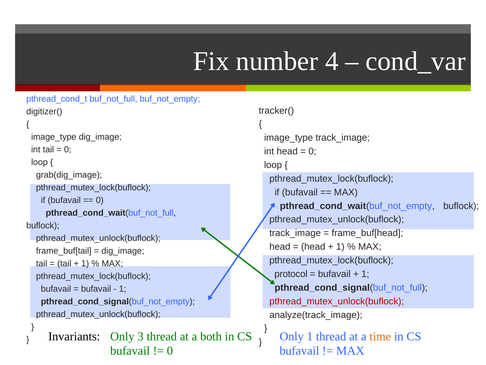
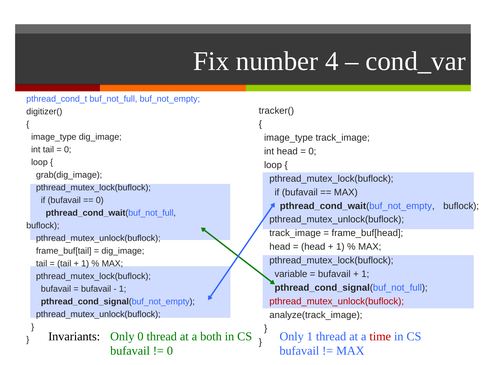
protocol: protocol -> variable (291, 274)
Only 3: 3 -> 0 (141, 336)
time colour: orange -> red (380, 336)
